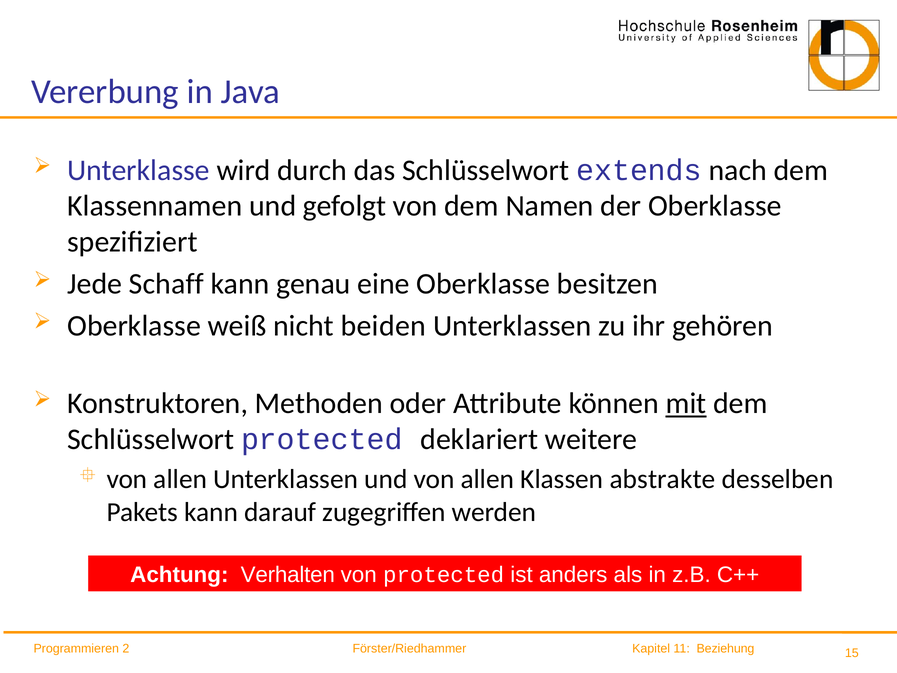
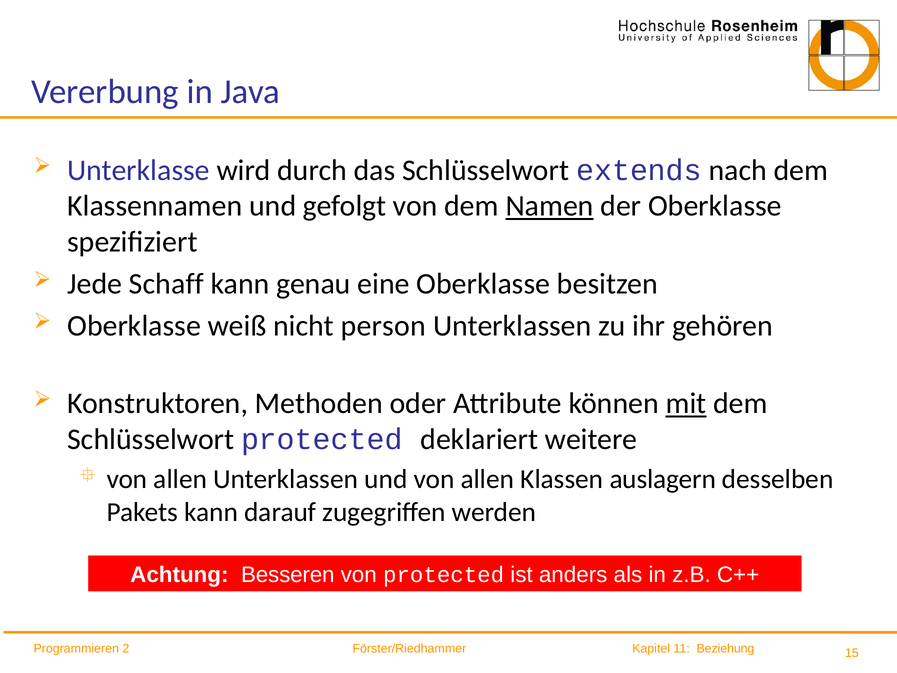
Namen underline: none -> present (550, 206)
beiden: beiden -> person (383, 326)
abstrakte: abstrakte -> auslagern (663, 479)
Verhalten: Verhalten -> Besseren (288, 575)
